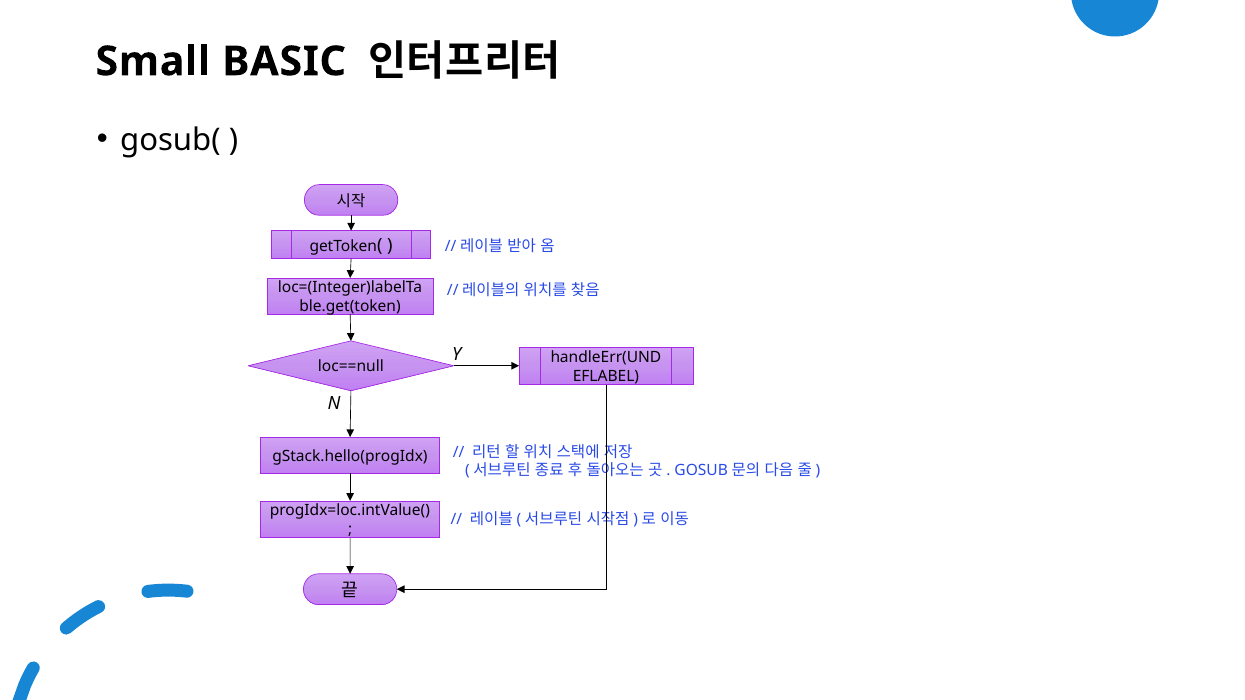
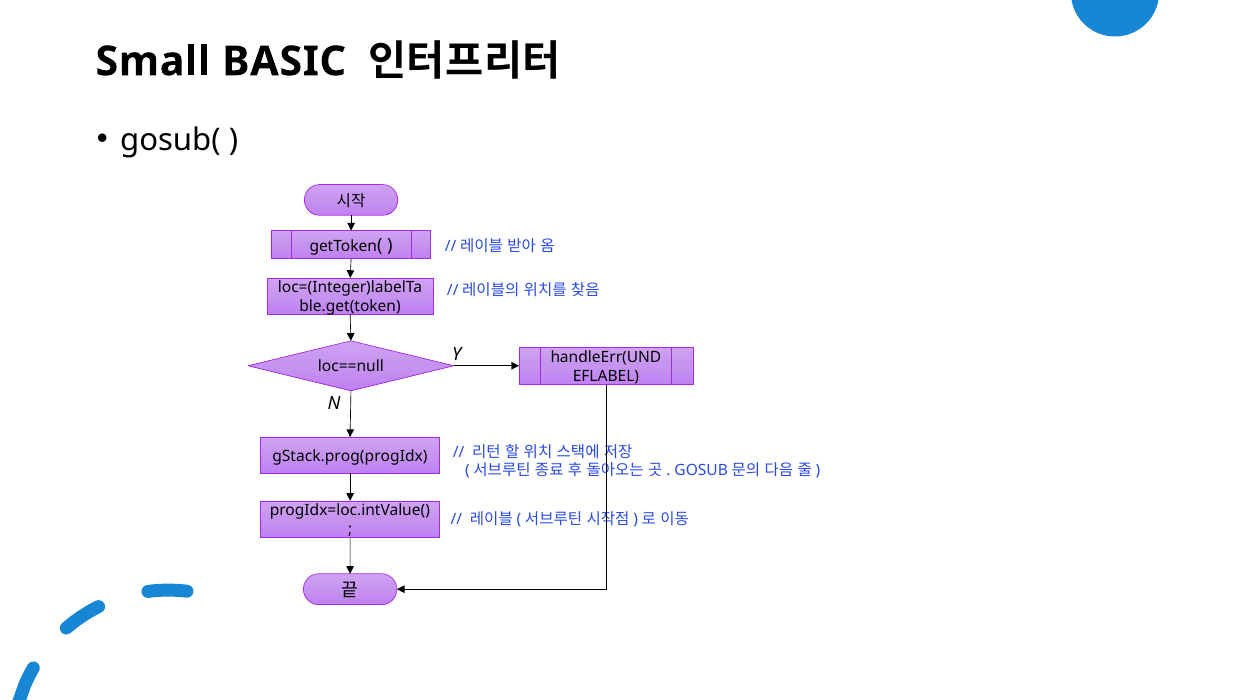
gStack.hello(progIdx: gStack.hello(progIdx -> gStack.prog(progIdx (350, 456)
